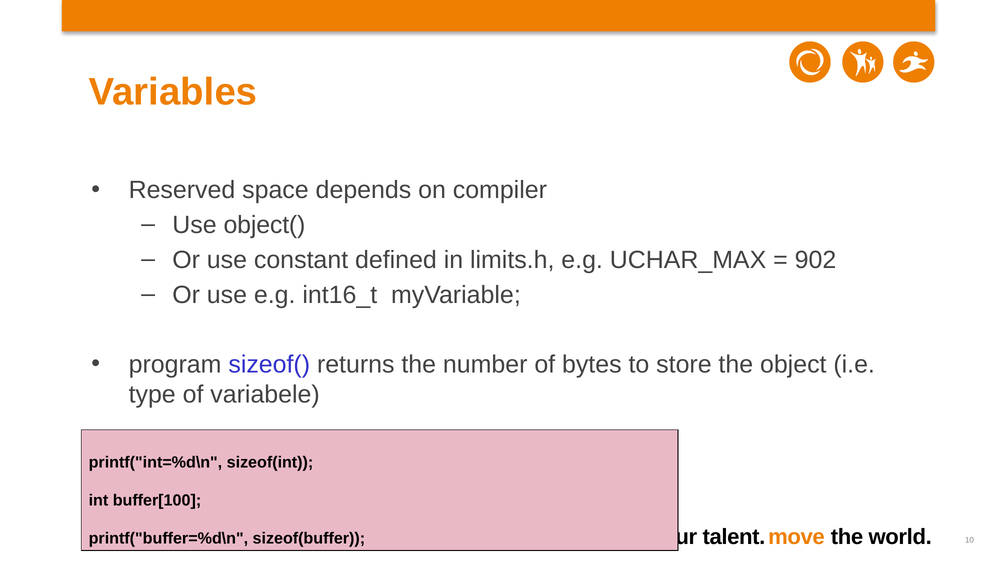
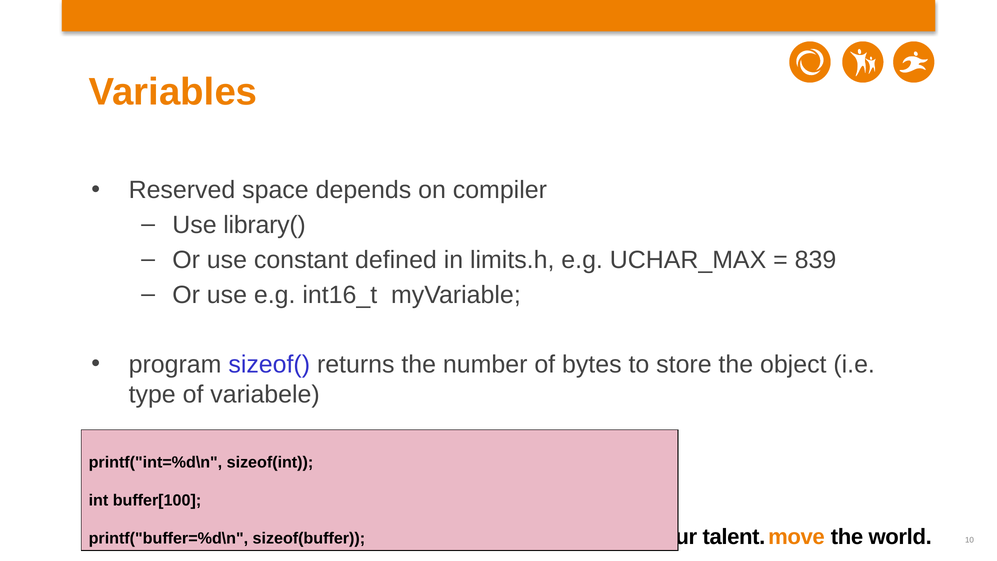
object(: object( -> library( (265, 225)
902: 902 -> 839 (815, 260)
